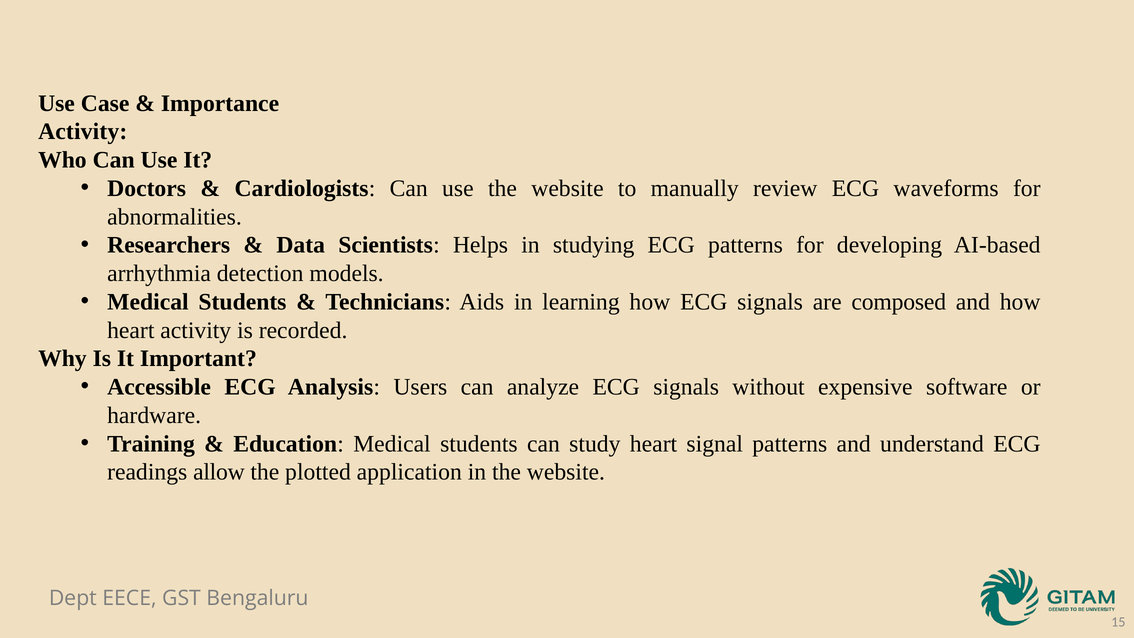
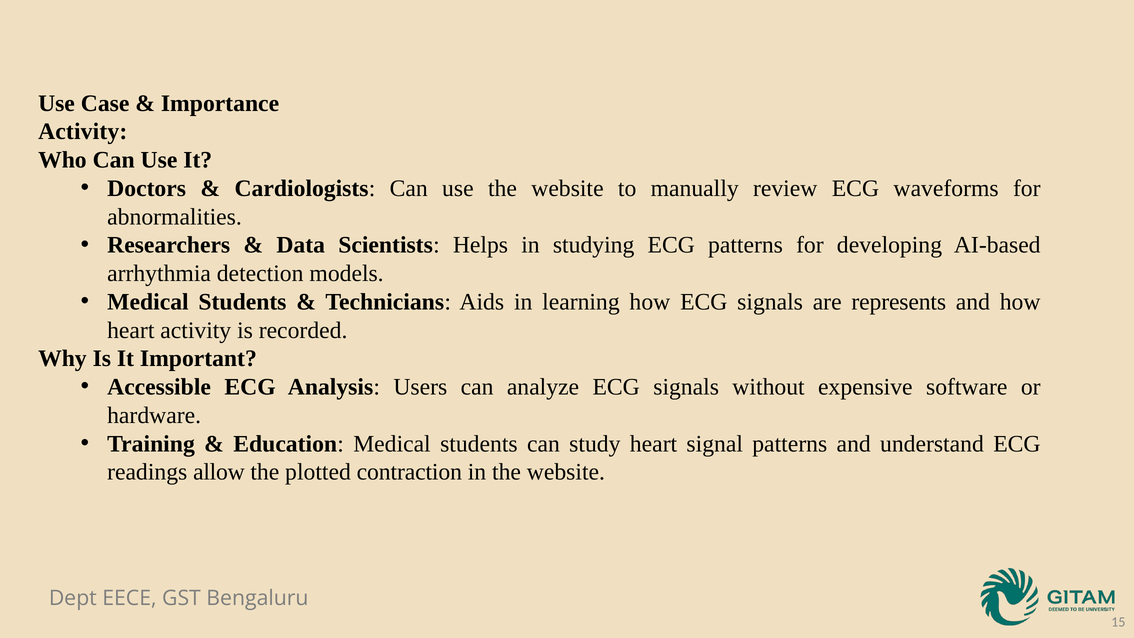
composed: composed -> represents (899, 302)
application: application -> contraction (409, 472)
